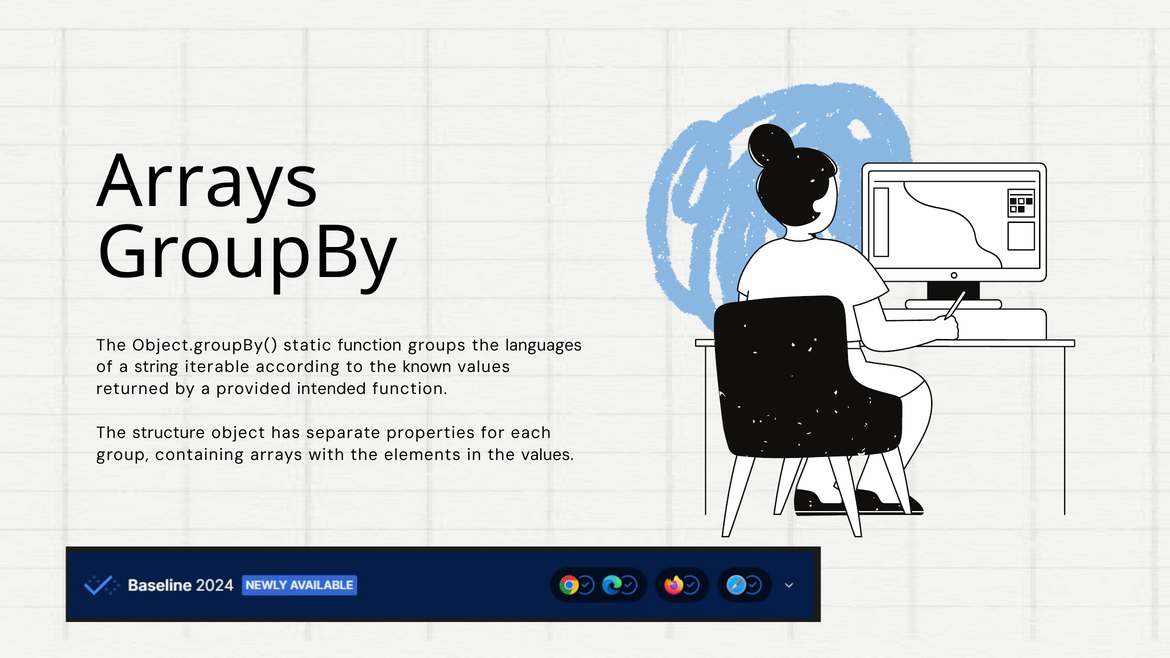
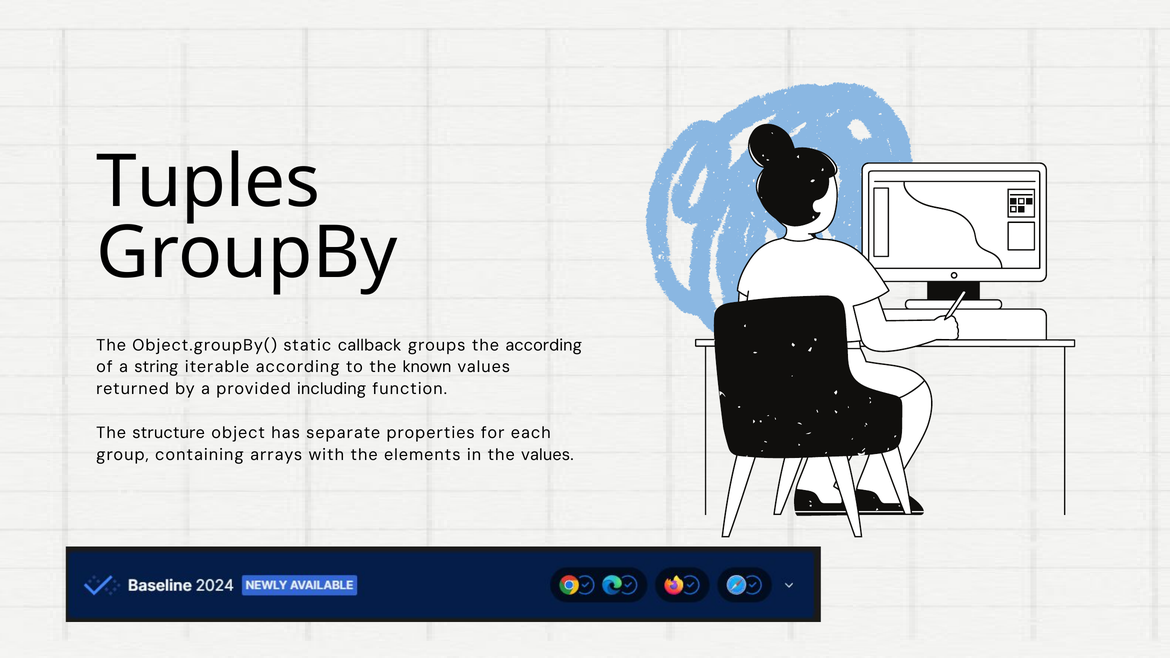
Arrays: Arrays -> Tuples (208, 182)
static function: function -> callback (370, 345)
the languages: languages -> according (544, 345)
intended: intended -> including (332, 389)
